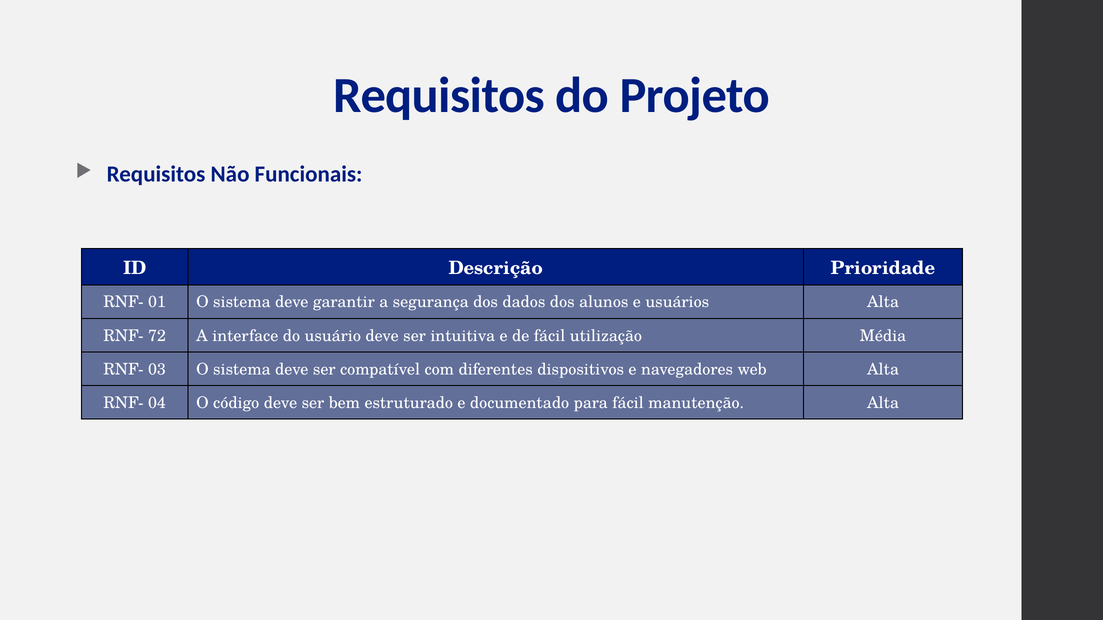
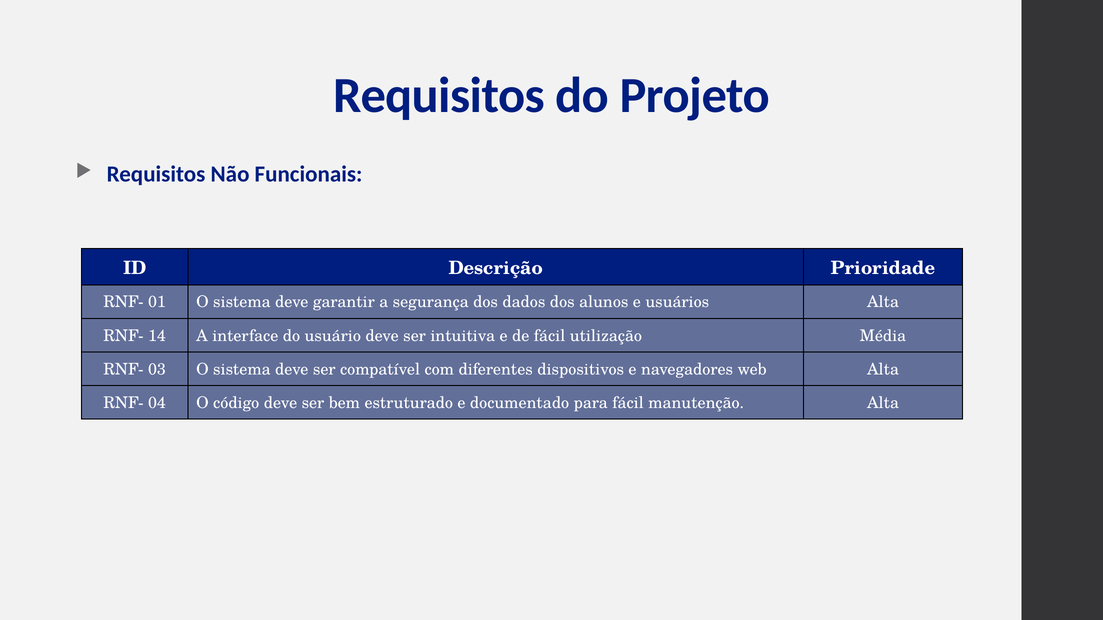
72: 72 -> 14 (157, 336)
